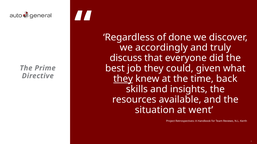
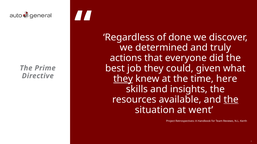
accordingly: accordingly -> determined (162, 48)
discuss: discuss -> actions (126, 58)
back: back -> here (227, 79)
the underline: none -> present (231, 100)
